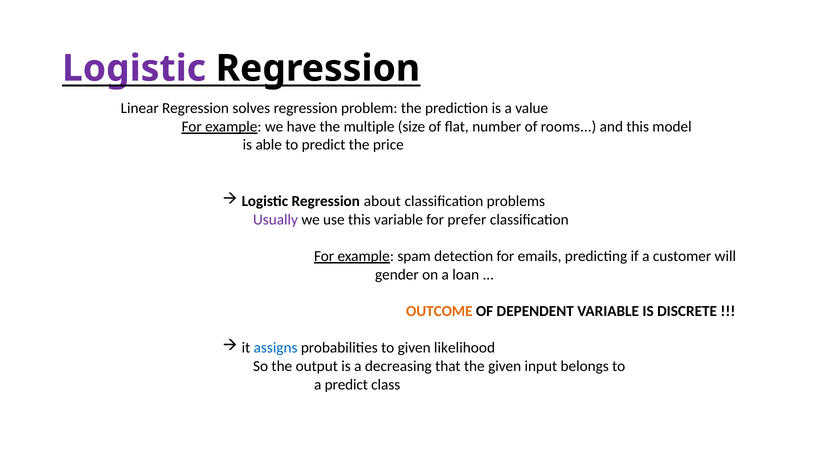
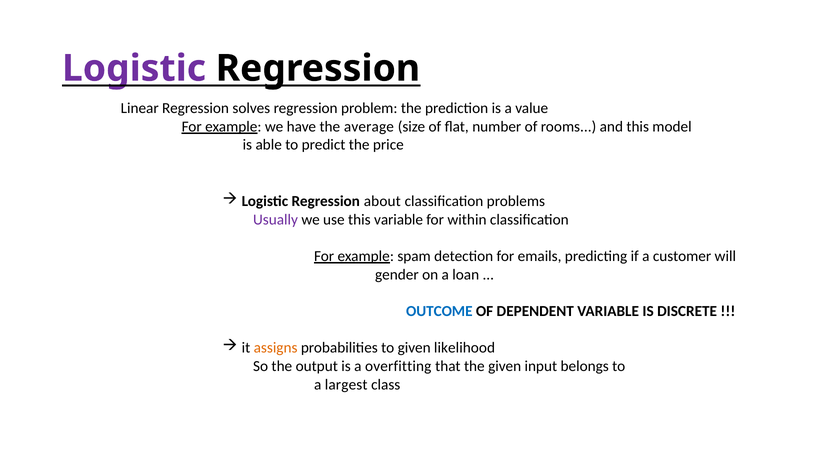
multiple: multiple -> average (369, 126)
prefer: prefer -> within (467, 219)
OUTCOME colour: orange -> blue (439, 311)
assigns colour: blue -> orange (276, 347)
decreasing: decreasing -> overfitting (398, 366)
a predict: predict -> largest (346, 384)
